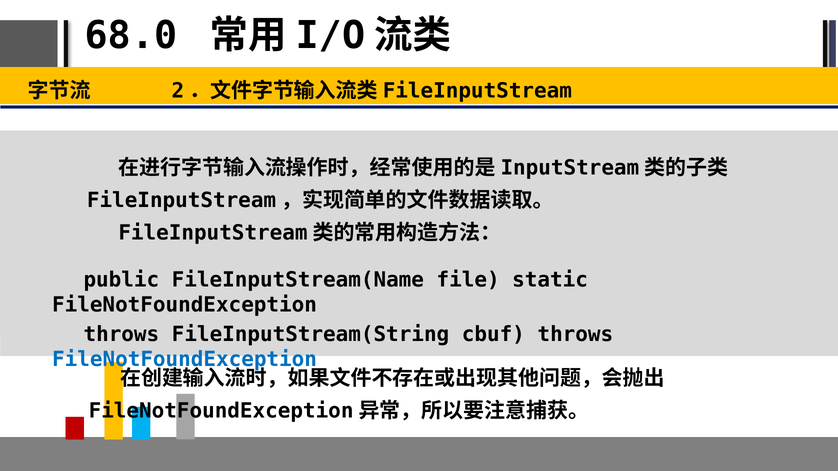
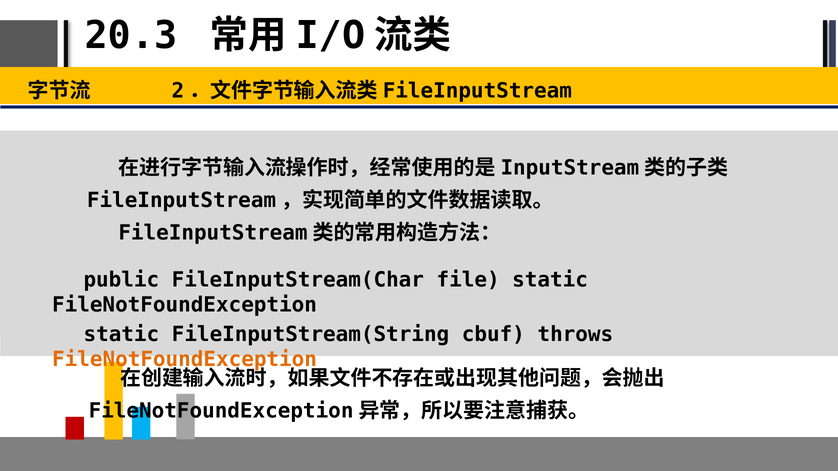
68.0: 68.0 -> 20.3 (131, 35)
FileInputStream(Name: FileInputStream(Name -> FileInputStream(Char (298, 280)
throws: throws -> static (121, 335)
FileNotFoundException colour: blue -> orange (185, 360)
